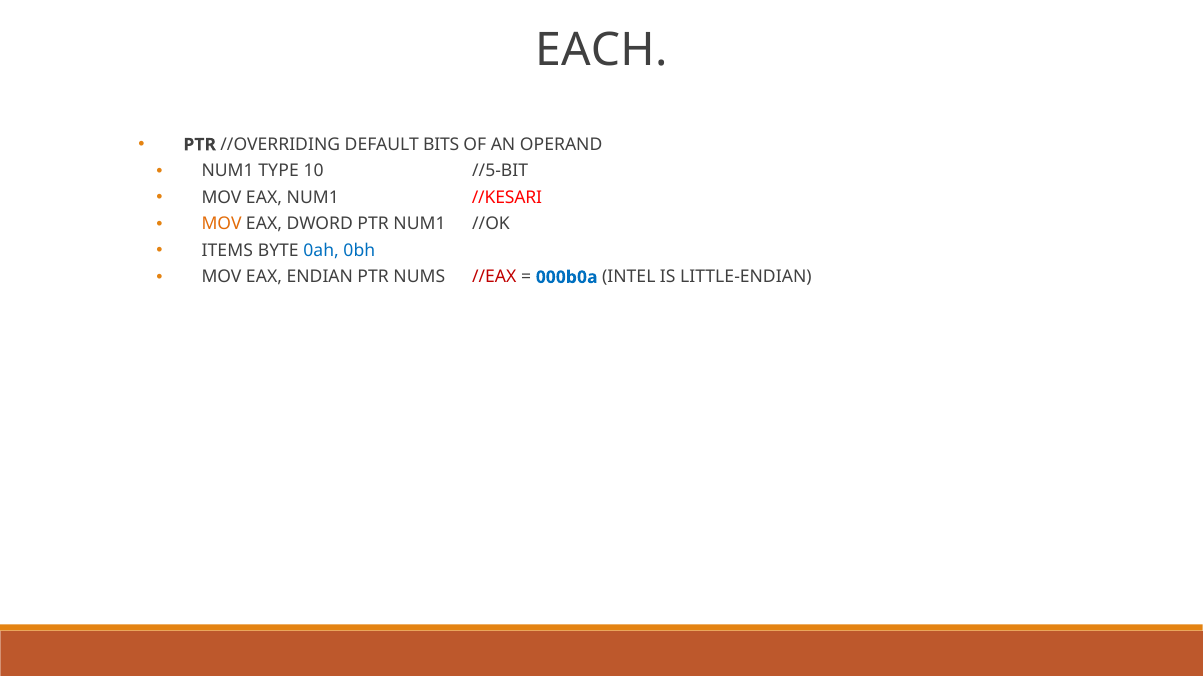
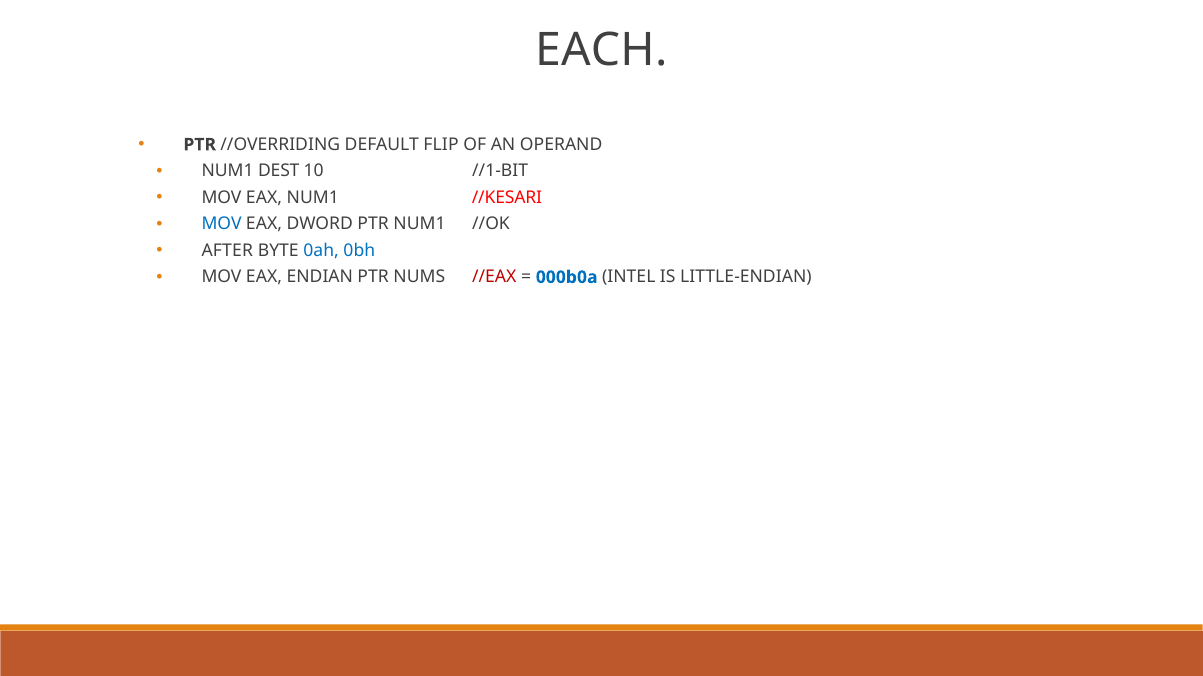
BITS: BITS -> FLIP (441, 145)
TYPE: TYPE -> DEST (279, 171)
//5-BIT: //5-BIT -> //1-BIT (500, 171)
MOV colour: orange -> blue (222, 224)
ITEMS: ITEMS -> AFTER (227, 251)
